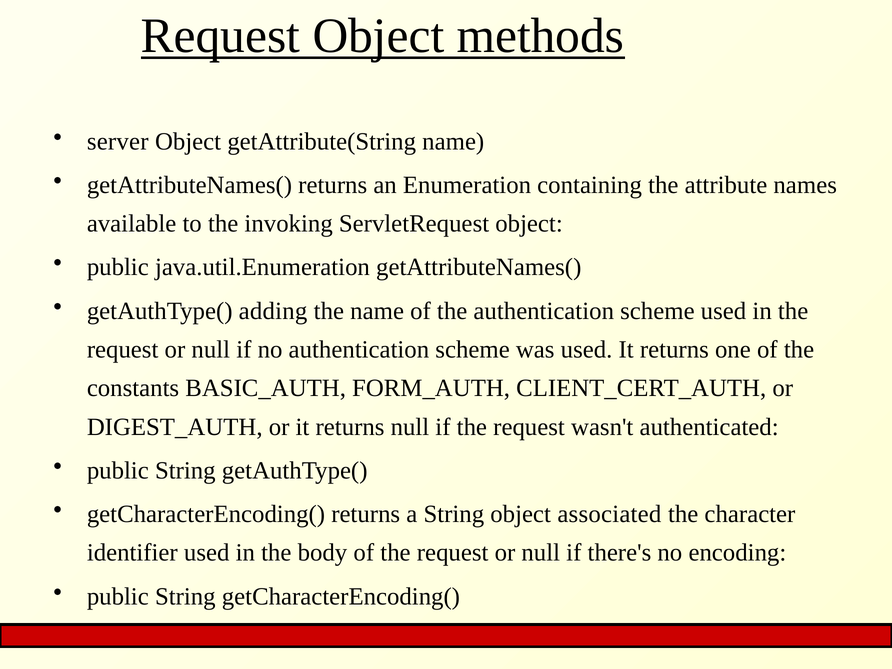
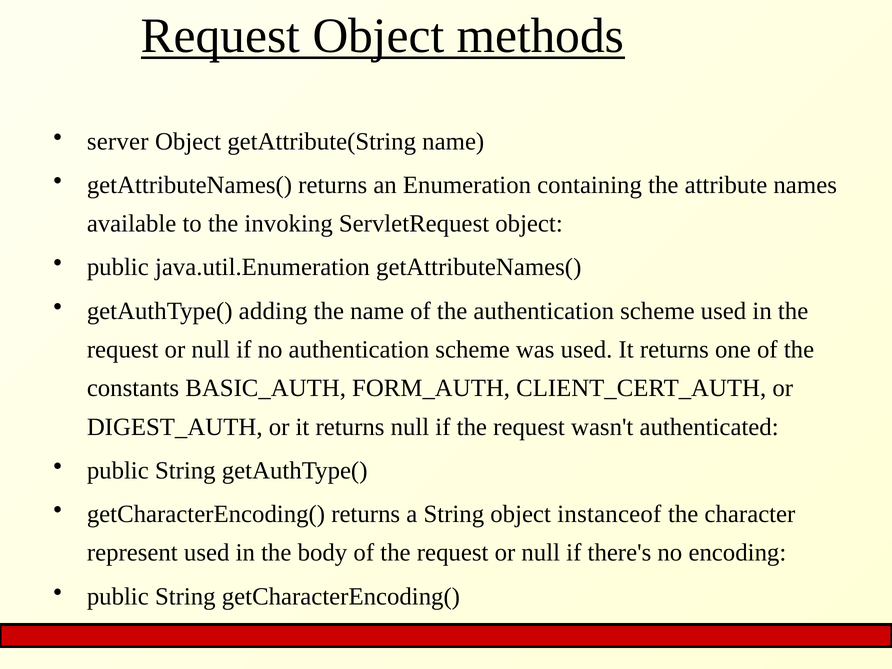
associated: associated -> instanceof (609, 514)
identifier: identifier -> represent (132, 553)
